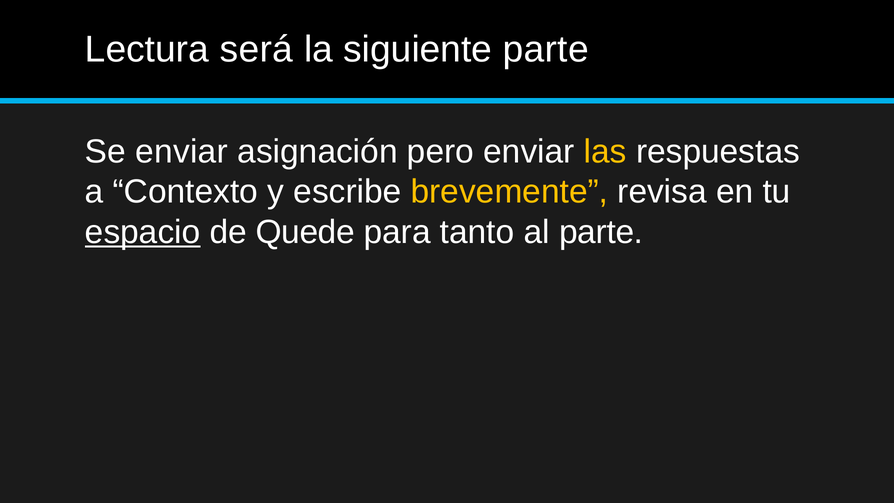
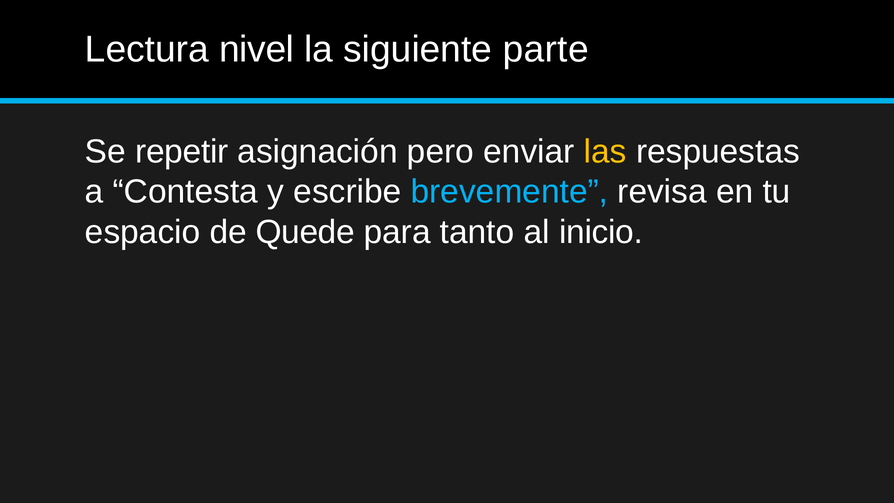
será: será -> nivel (257, 49)
Se enviar: enviar -> repetir (182, 152)
Contexto: Contexto -> Contesta (185, 192)
brevemente colour: yellow -> light blue (509, 192)
espacio underline: present -> none (143, 232)
al parte: parte -> inicio (601, 232)
